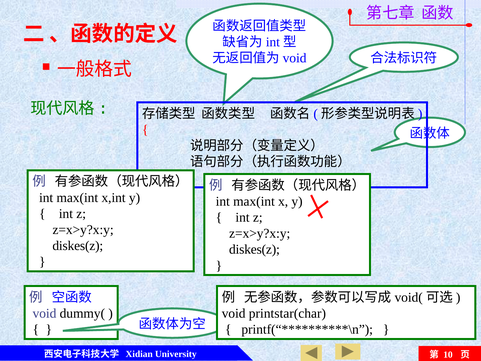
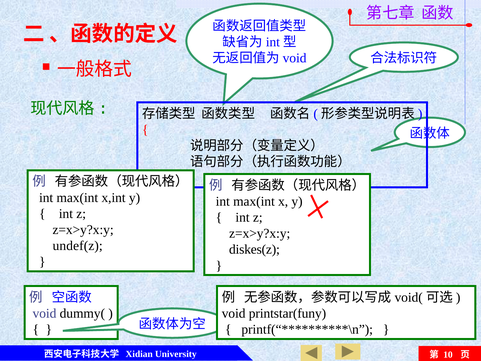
diskes(z: diskes(z -> undef(z (78, 246)
printstar(char: printstar(char -> printstar(funy (287, 313)
